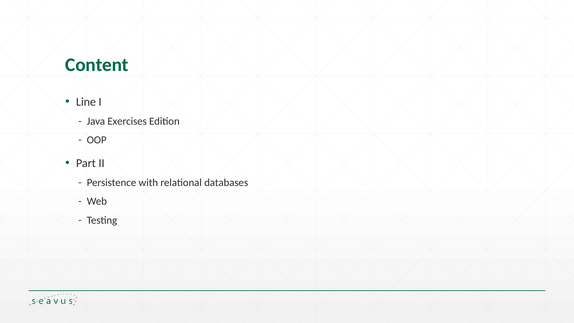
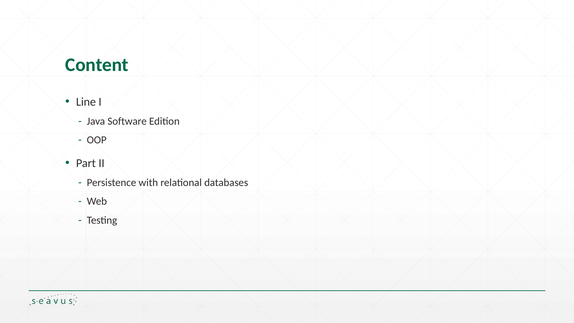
Exercises: Exercises -> Software (127, 121)
